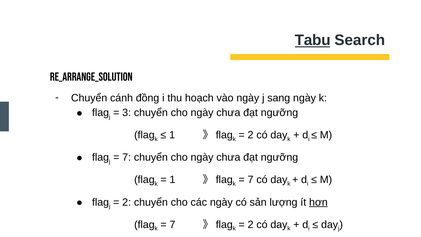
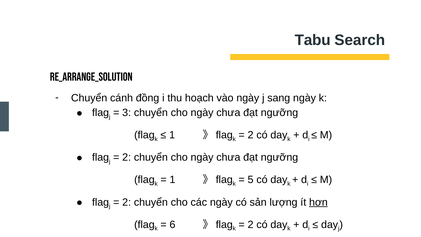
Tabu underline: present -> none (313, 40)
7: 7 -> 2 (127, 157)
7: 7 -> 5 (251, 180)
7: 7 -> 6 (172, 224)
